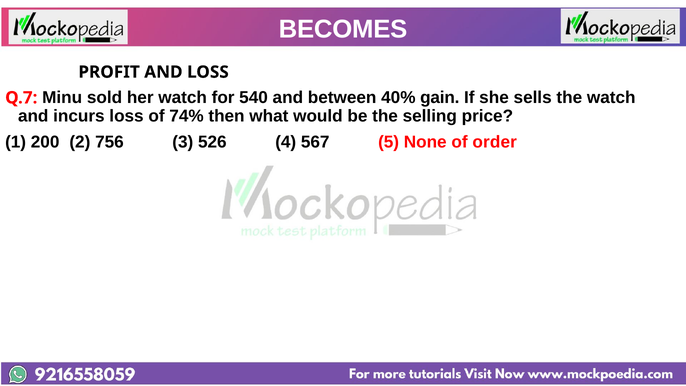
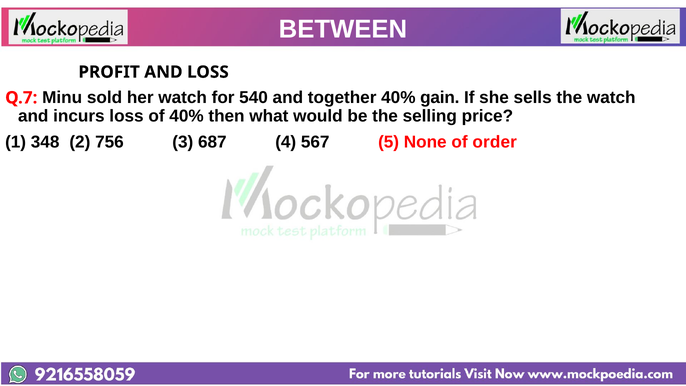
BECOMES: BECOMES -> BETWEEN (343, 29)
between: between -> together (342, 98)
of 74%: 74% -> 40% (187, 116)
200: 200 -> 348 (45, 142)
526: 526 -> 687 (212, 142)
